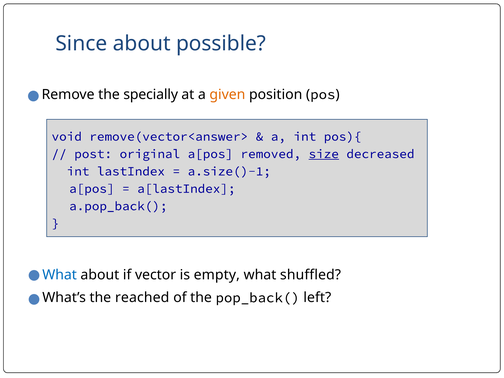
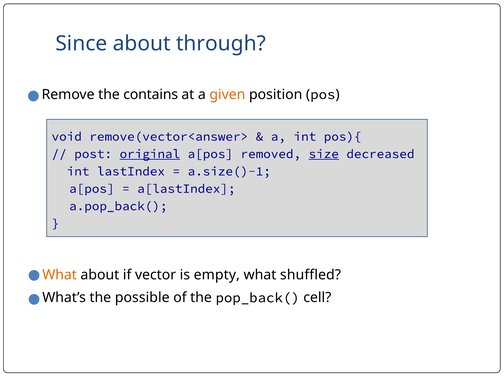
possible: possible -> through (221, 44)
specially: specially -> contains (151, 94)
original underline: none -> present (150, 154)
What colour: blue -> orange (60, 275)
reached: reached -> possible (142, 298)
left: left -> cell (317, 298)
